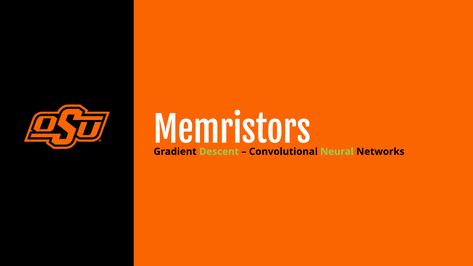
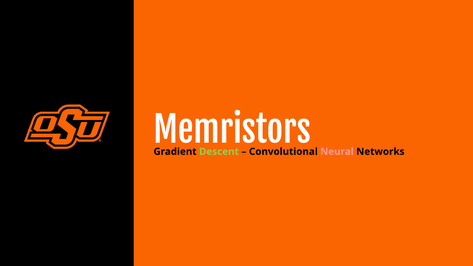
Neural colour: light green -> pink (337, 152)
